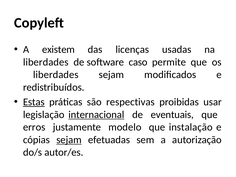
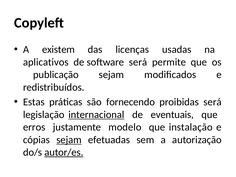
liberdades: liberdades -> aplicativos (46, 62)
software caso: caso -> será (138, 62)
liberdades: liberdades -> publicação (56, 75)
Estas underline: present -> none (34, 102)
respectivas: respectivas -> fornecendo (131, 102)
proibidas usar: usar -> será (213, 102)
autor/es underline: none -> present (64, 152)
